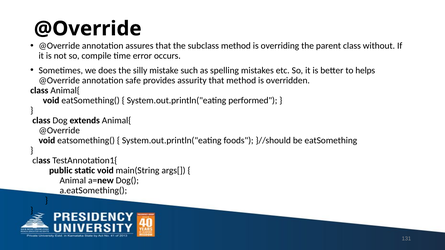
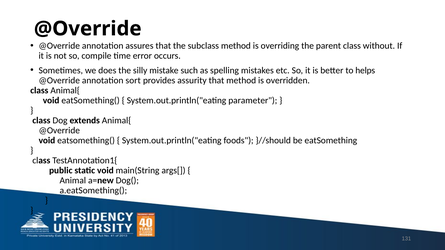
safe: safe -> sort (133, 80)
performed: performed -> parameter (253, 100)
